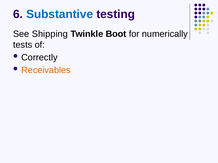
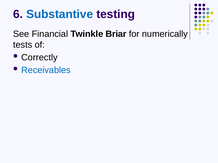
Shipping: Shipping -> Financial (50, 34)
Boot: Boot -> Briar (116, 34)
Receivables colour: orange -> blue (46, 70)
